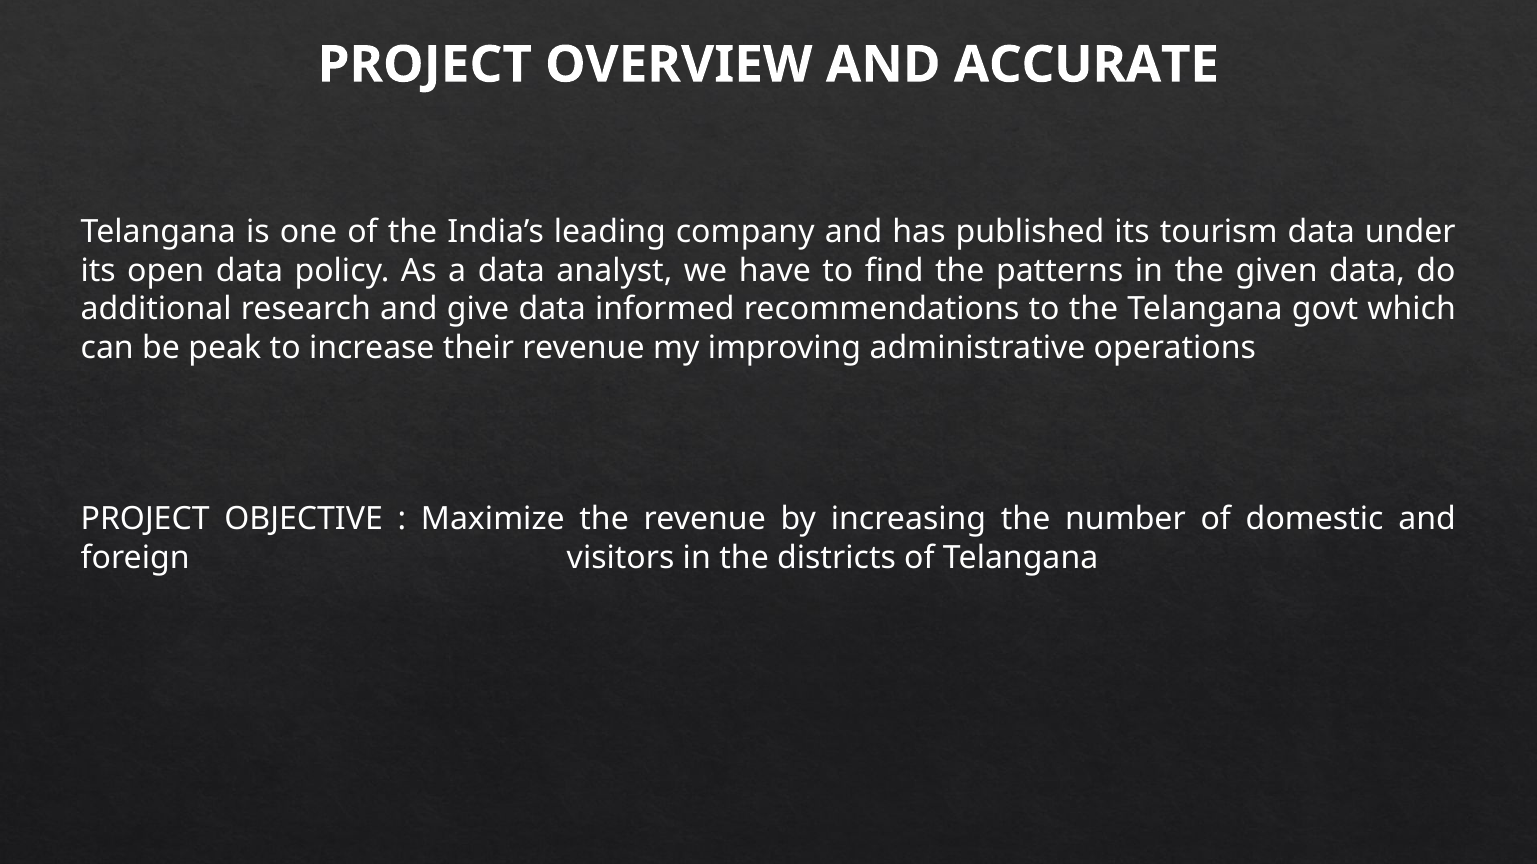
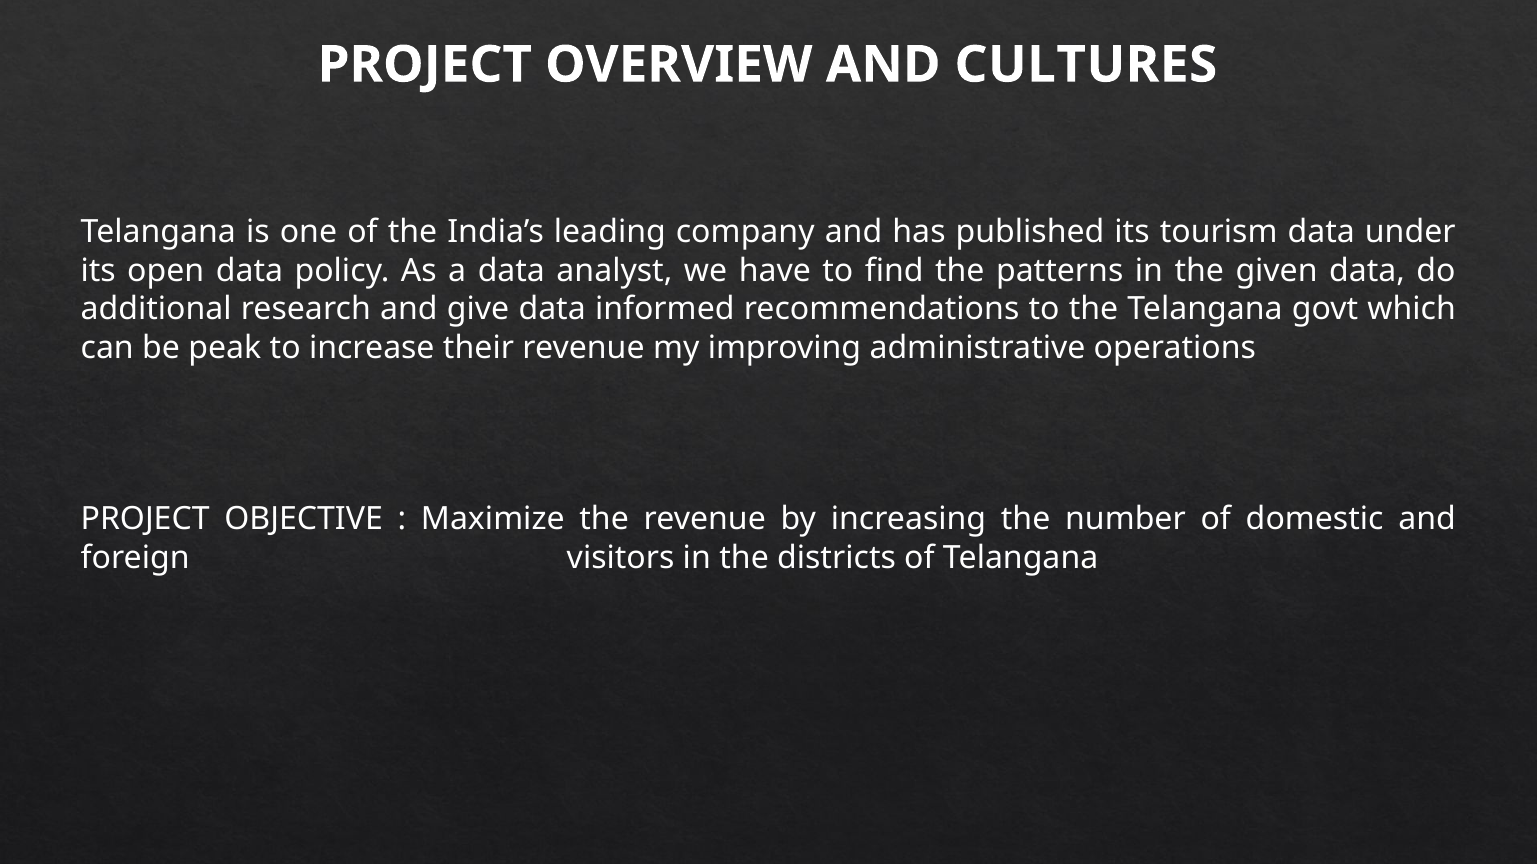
ACCURATE: ACCURATE -> CULTURES (1086, 65)
